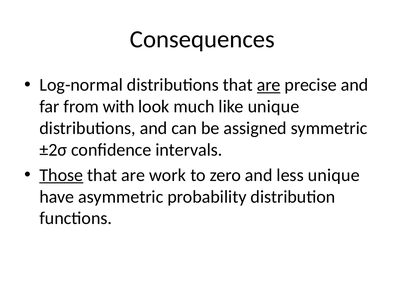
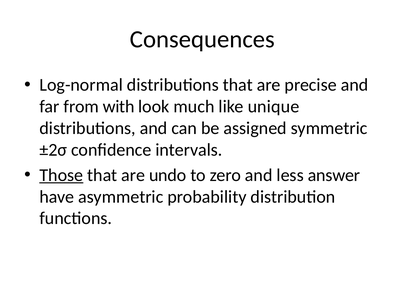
are underline: present -> none (269, 85)
work: work -> undo (168, 175)
less unique: unique -> answer (334, 175)
